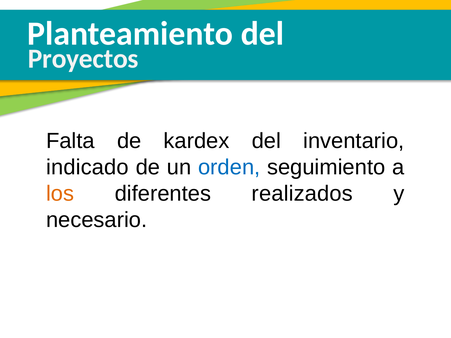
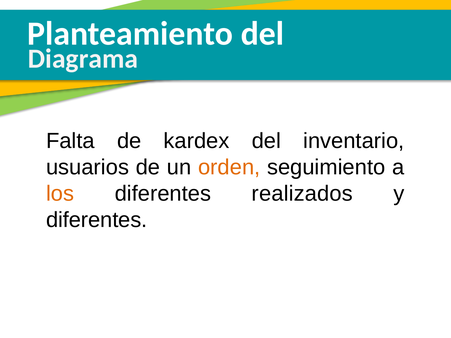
Proyectos: Proyectos -> Diagrama (83, 59)
indicado: indicado -> usuarios (88, 167)
orden colour: blue -> orange (229, 167)
necesario: necesario -> diferentes (97, 220)
